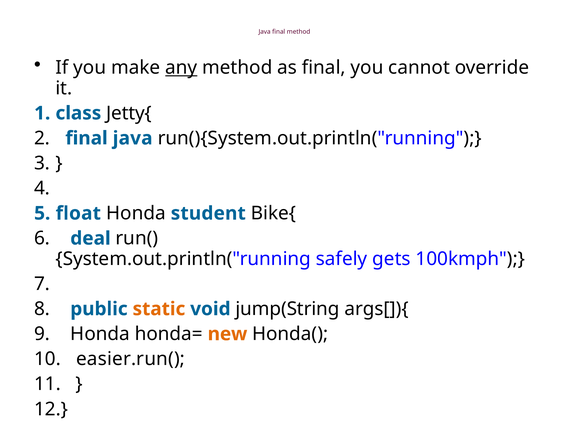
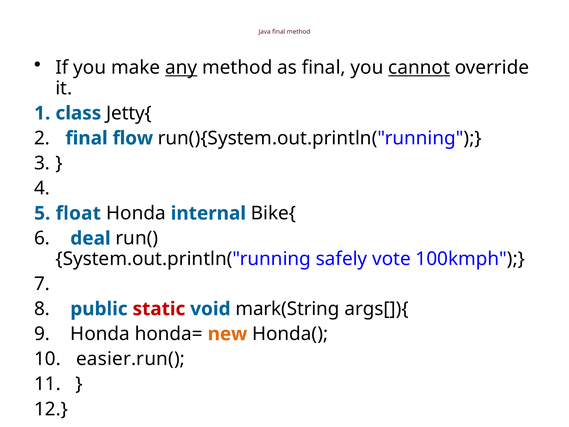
cannot underline: none -> present (419, 68)
final java: java -> flow (133, 138)
student: student -> internal (208, 213)
gets: gets -> vote (391, 259)
static colour: orange -> red (159, 309)
jump(String: jump(String -> mark(String (288, 309)
